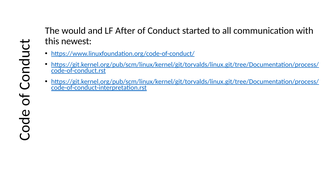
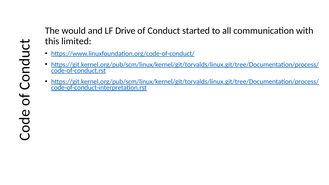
After: After -> Drive (125, 31)
newest: newest -> limited (76, 41)
